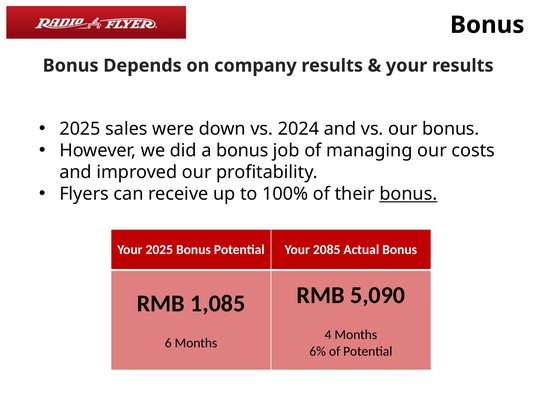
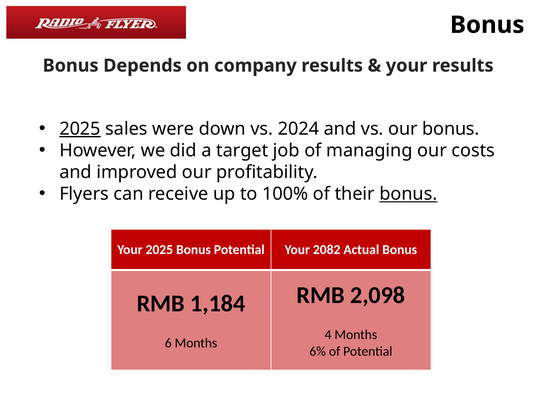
2025 underline: none -> present (80, 129)
a bonus: bonus -> target (242, 150)
2085: 2085 -> 2082 (327, 250)
5,090: 5,090 -> 2,098 (378, 295)
1,085: 1,085 -> 1,184 (218, 303)
